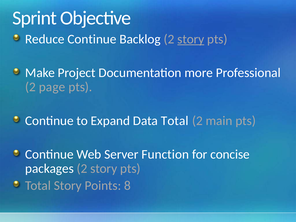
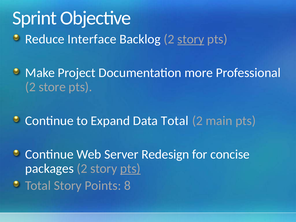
Reduce Continue: Continue -> Interface (92, 39)
page: page -> store (52, 87)
Function: Function -> Redesign (165, 154)
pts underline: none -> present (130, 169)
